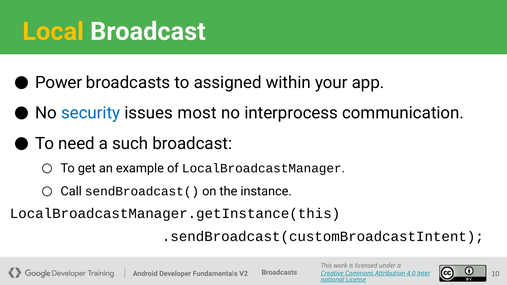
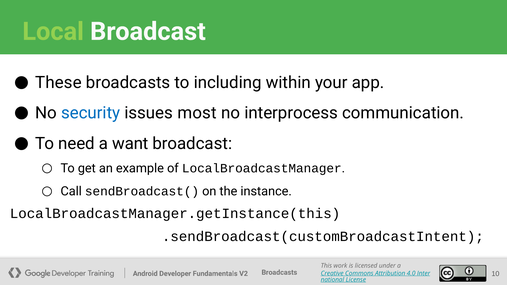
Local colour: yellow -> light green (53, 32)
Power: Power -> These (58, 83)
assigned: assigned -> including (228, 83)
such: such -> want (130, 144)
